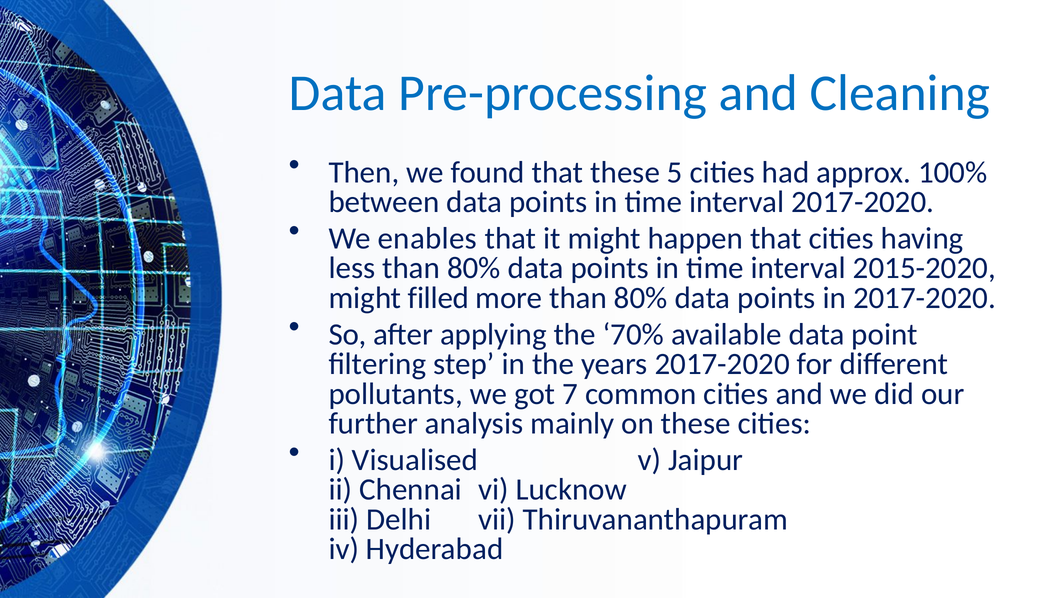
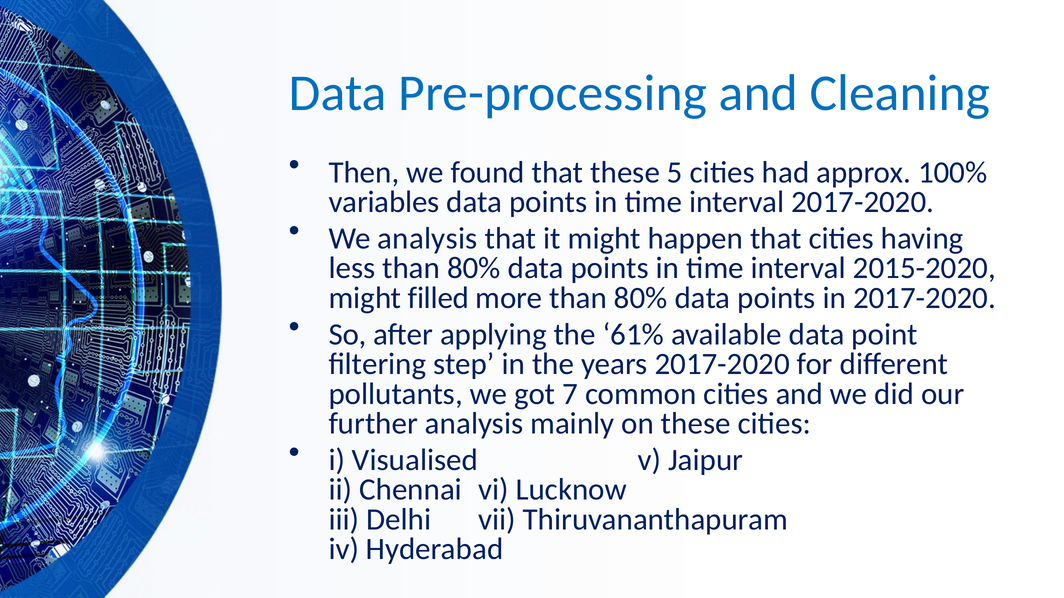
between: between -> variables (384, 202)
We enables: enables -> analysis (427, 239)
70%: 70% -> 61% (633, 335)
